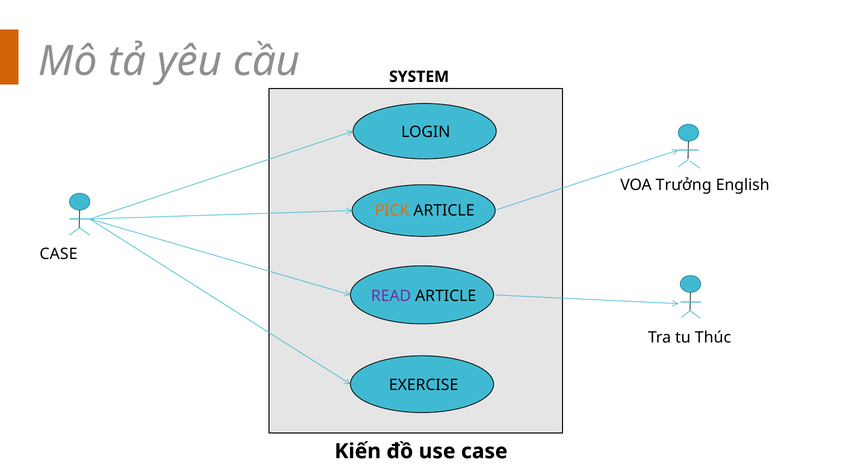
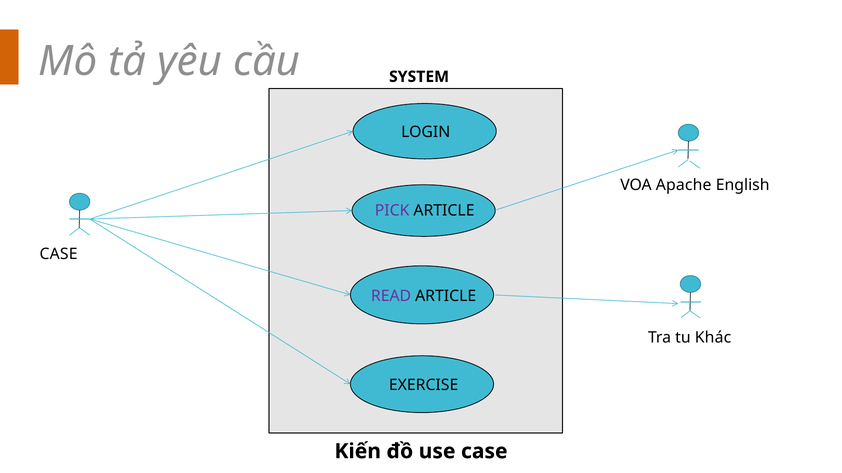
Trưởng: Trưởng -> Apache (684, 186)
PICK colour: orange -> purple (392, 211)
Thúc: Thúc -> Khác (713, 338)
